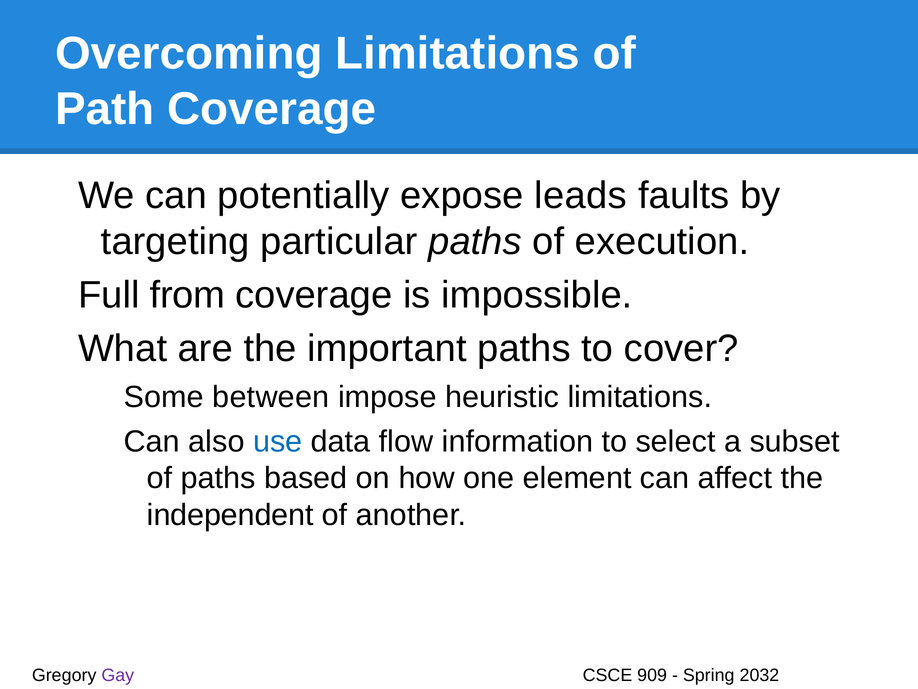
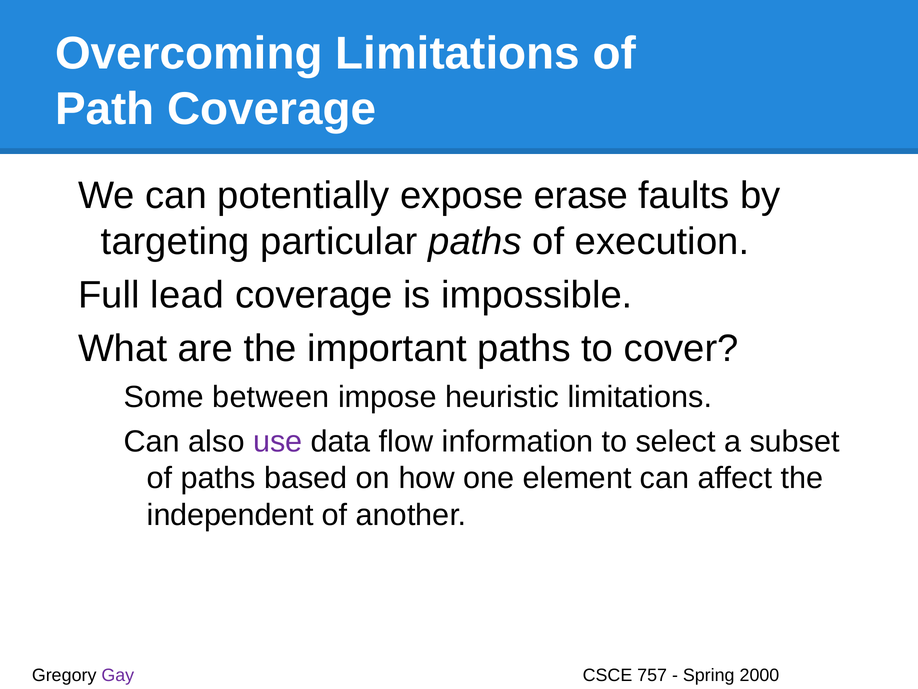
leads: leads -> erase (581, 195)
from: from -> lead (187, 295)
use colour: blue -> purple (278, 441)
909: 909 -> 757 (652, 675)
2032: 2032 -> 2000 (759, 675)
